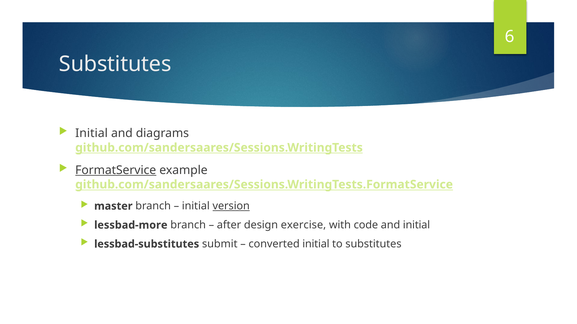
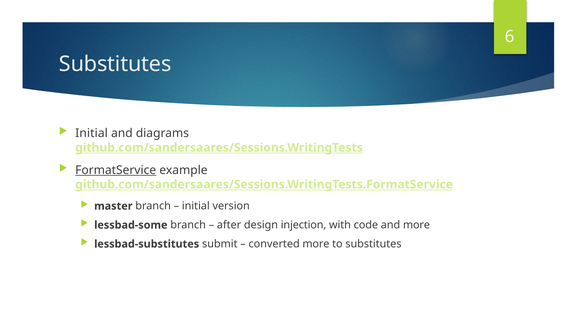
version underline: present -> none (231, 206)
lessbad-more: lessbad-more -> lessbad-some (131, 225)
exercise: exercise -> injection (304, 225)
and initial: initial -> more (416, 225)
converted initial: initial -> more (316, 244)
